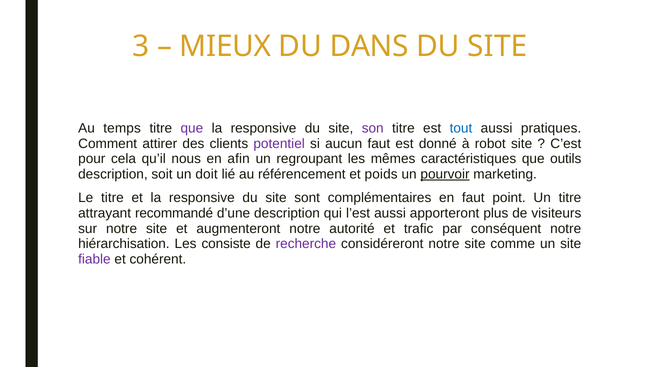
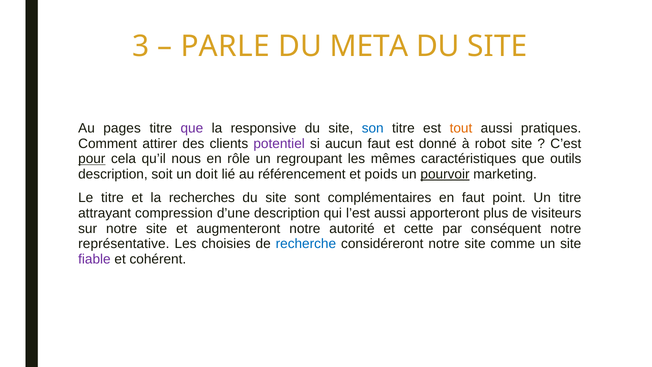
MIEUX: MIEUX -> PARLE (225, 46)
DANS: DANS -> META (369, 46)
temps: temps -> pages (122, 128)
son colour: purple -> blue (373, 128)
tout colour: blue -> orange (461, 128)
pour underline: none -> present (92, 159)
afin: afin -> rôle (239, 159)
et la responsive: responsive -> recherches (202, 198)
recommandé: recommandé -> compression (174, 213)
trafic: trafic -> cette (419, 228)
hiérarchisation: hiérarchisation -> représentative (124, 244)
consiste: consiste -> choisies (226, 244)
recherche colour: purple -> blue (306, 244)
